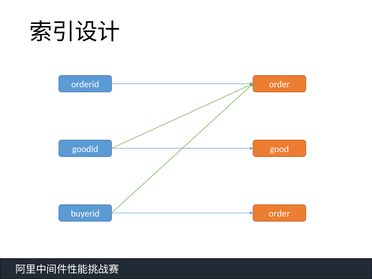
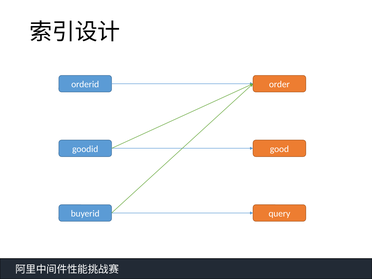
order: order -> query (279, 214)
